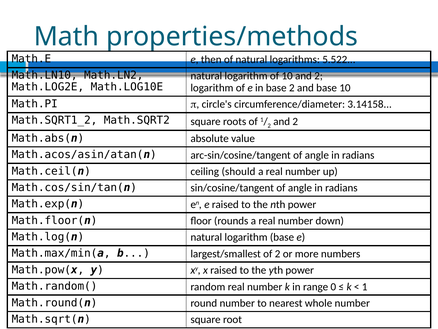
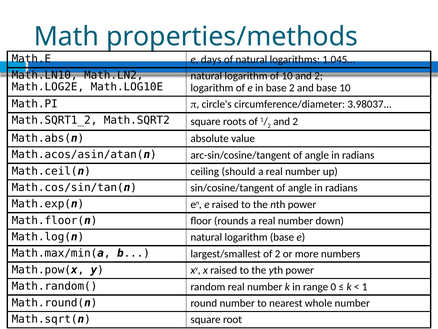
then: then -> days (211, 59)
5.522: 5.522 -> 1.045 (339, 59)
3.14158: 3.14158 -> 3.98037 (370, 104)
